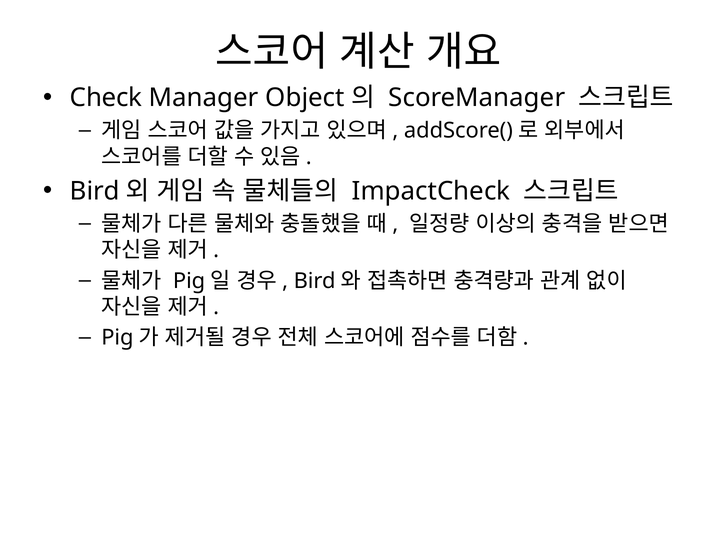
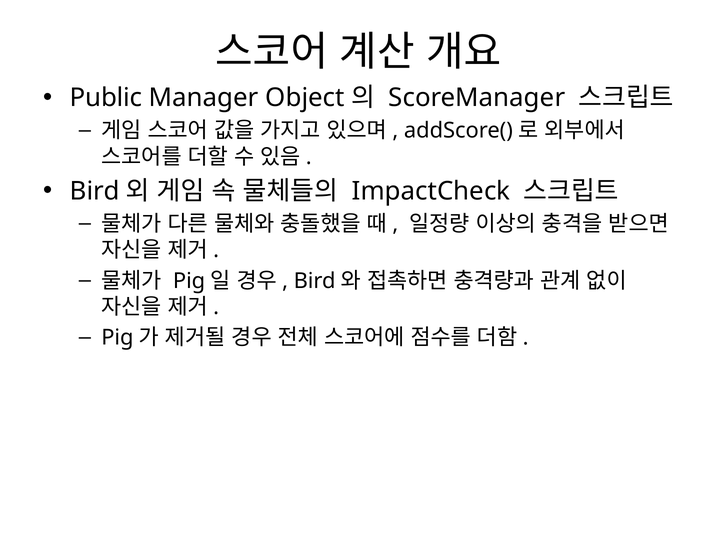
Check: Check -> Public (106, 98)
